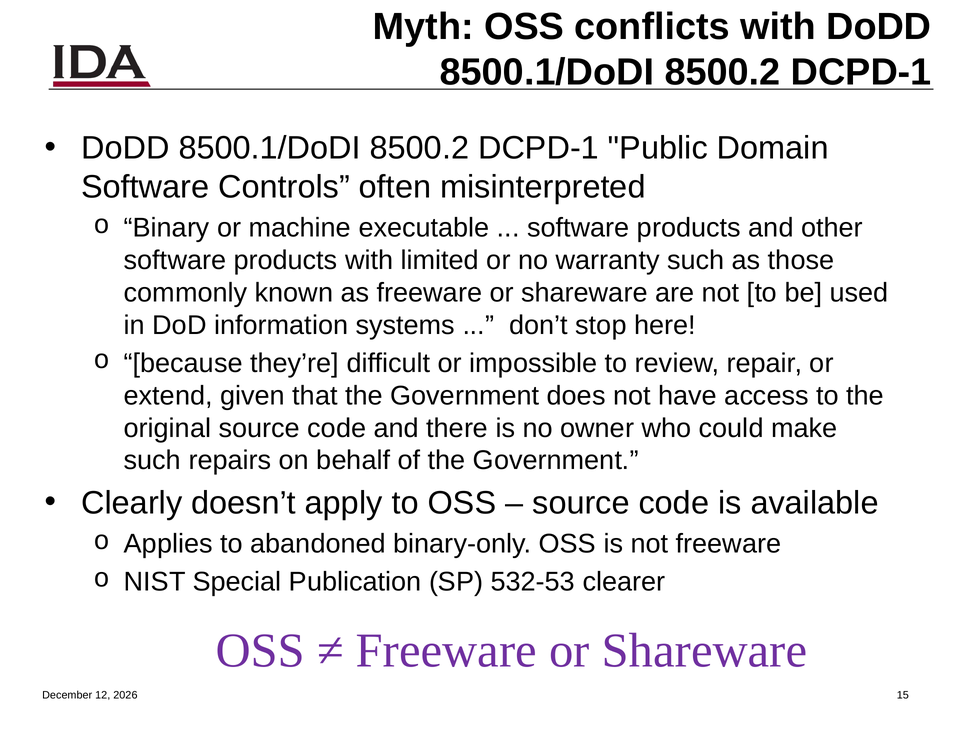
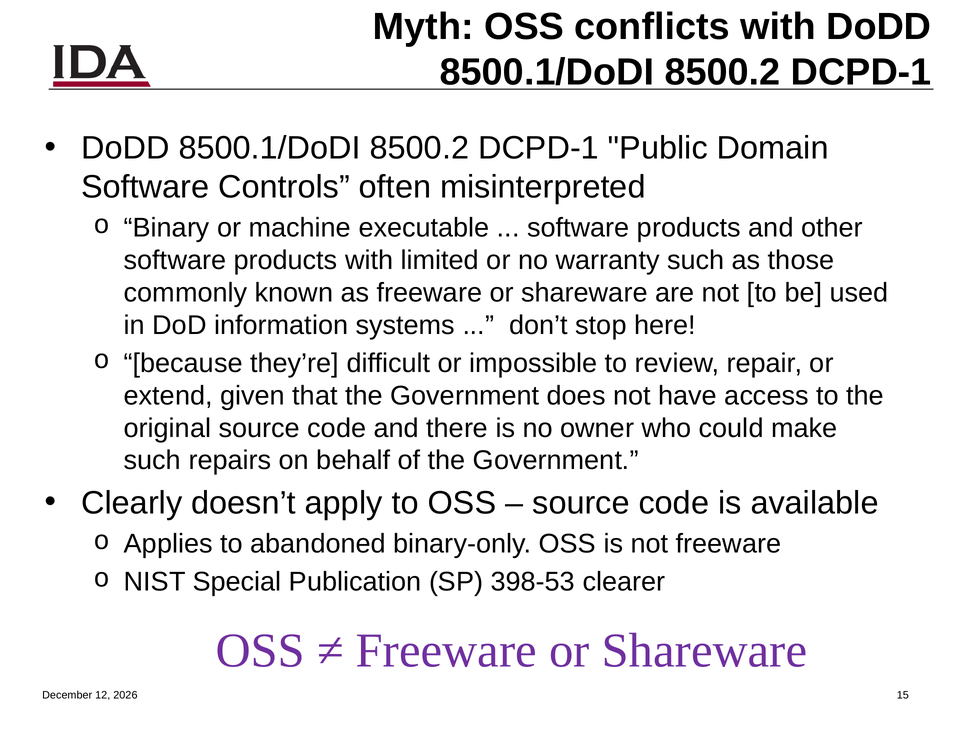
532-53: 532-53 -> 398-53 (533, 582)
